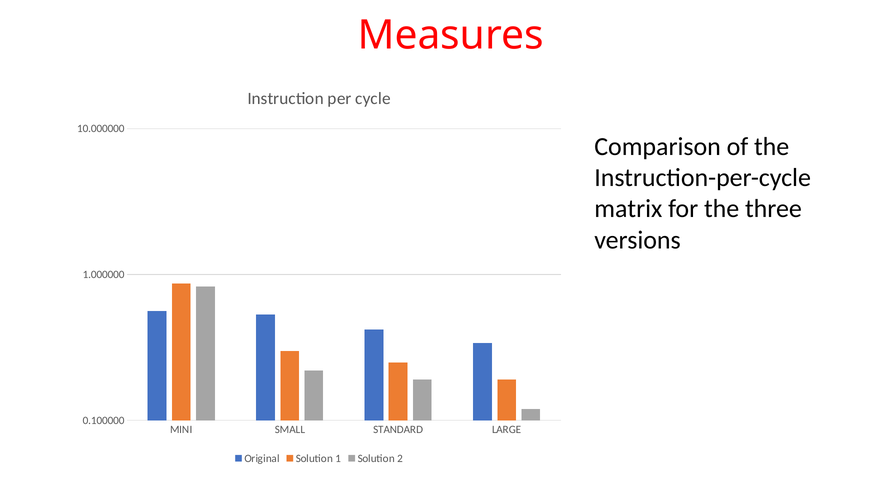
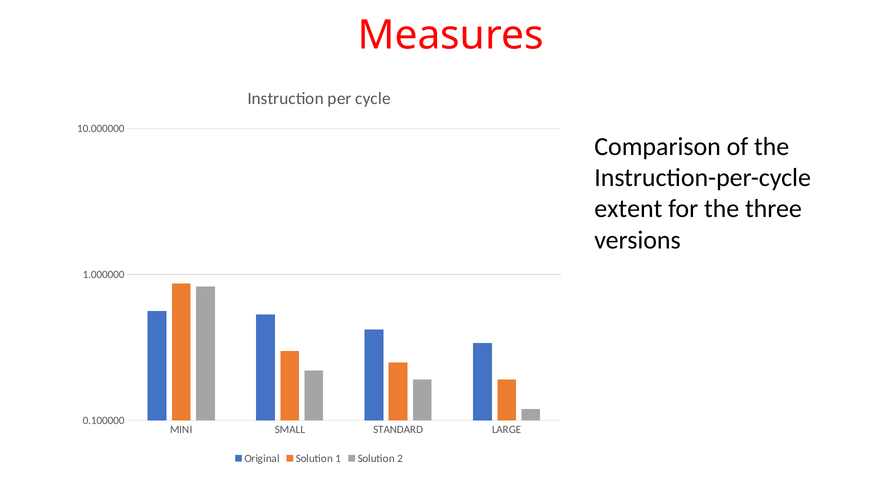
matrix: matrix -> extent (628, 209)
